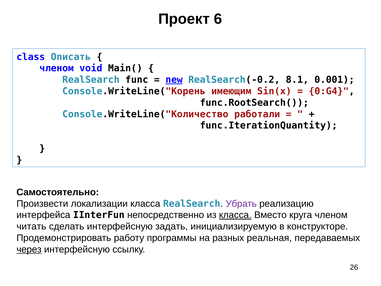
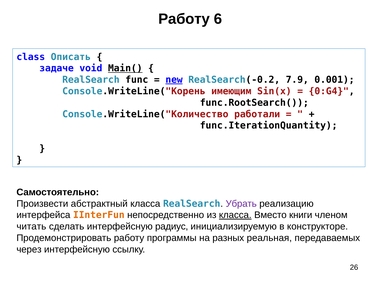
Проект: Проект -> Работу (184, 19)
членом: членом -> задаче (57, 68)
Main( underline: none -> present (125, 68)
8.1: 8.1 -> 7.9 (297, 80)
локализации: локализации -> абстрактный (99, 203)
IInterFun colour: black -> orange (99, 215)
круга: круга -> книги (301, 215)
задать: задать -> радиус (172, 226)
через underline: present -> none (29, 249)
